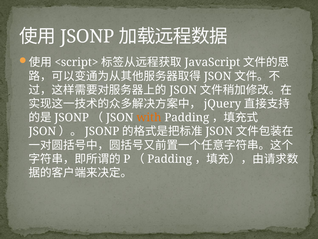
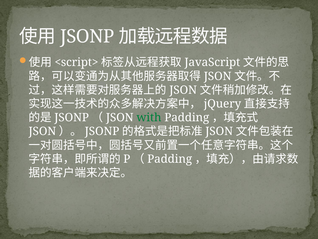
with colour: orange -> green (149, 117)
